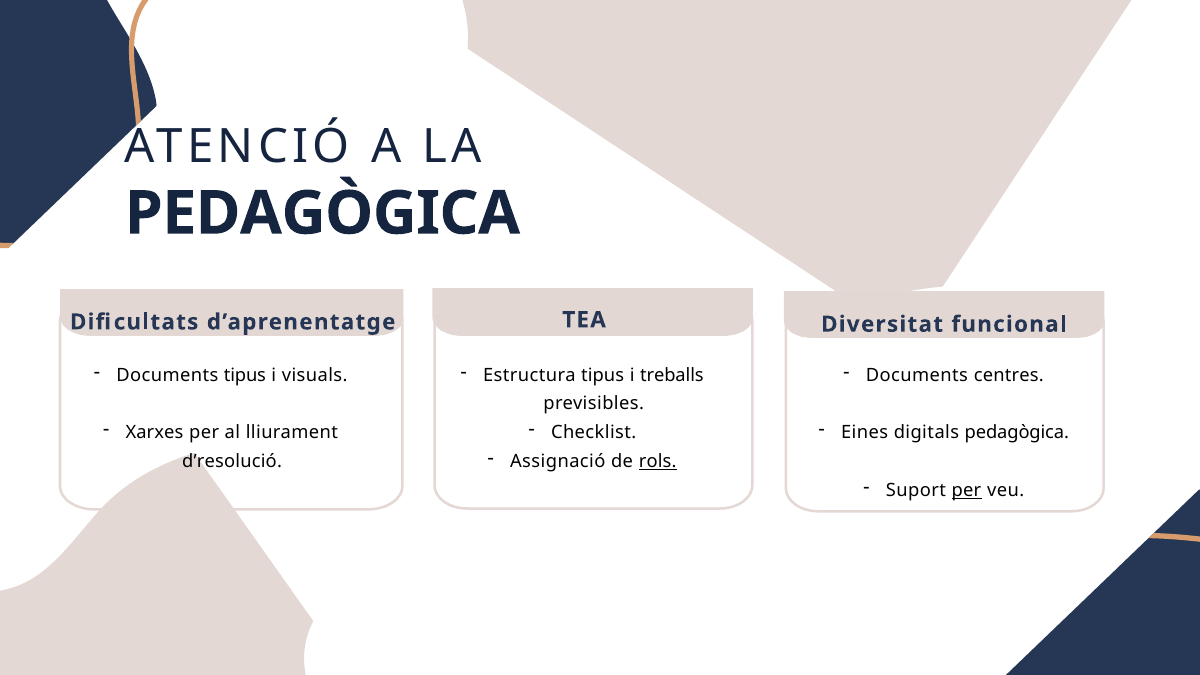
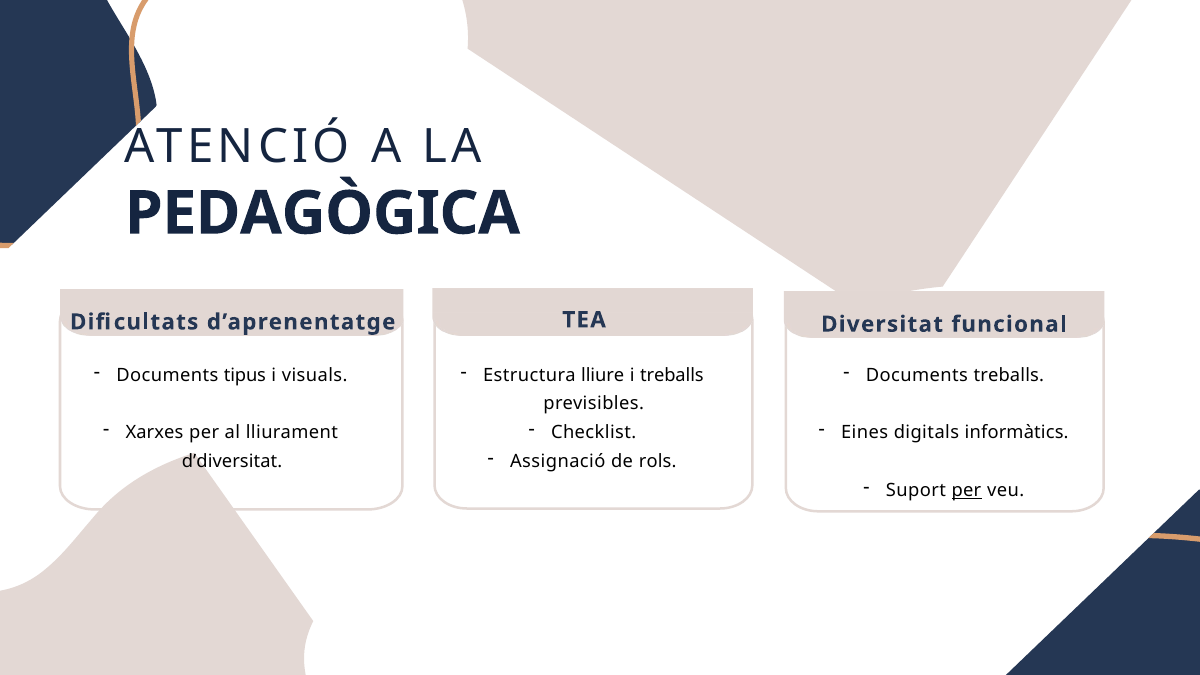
Estructura tipus: tipus -> lliure (603, 375)
Documents centres: centres -> treballs (1009, 375)
digitals pedagògica: pedagògica -> informàtics (1017, 433)
rols underline: present -> none (658, 462)
d’resolució: d’resolució -> d’diversitat (232, 462)
